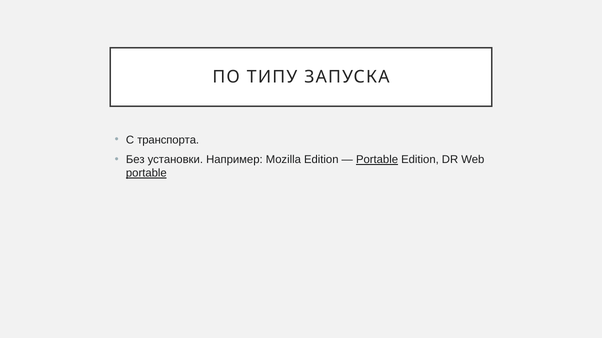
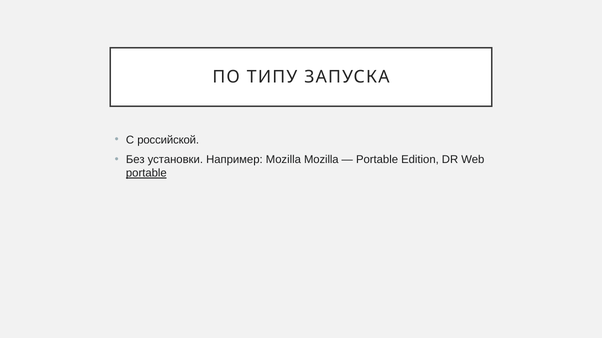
транспорта: транспорта -> российской (168, 140)
Mozilla Edition: Edition -> Mozilla (321, 160)
Portable underline: present -> none (377, 160)
